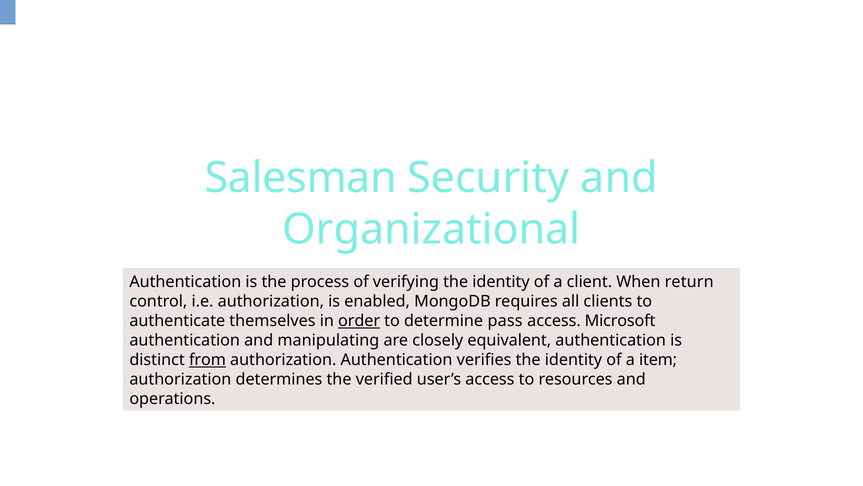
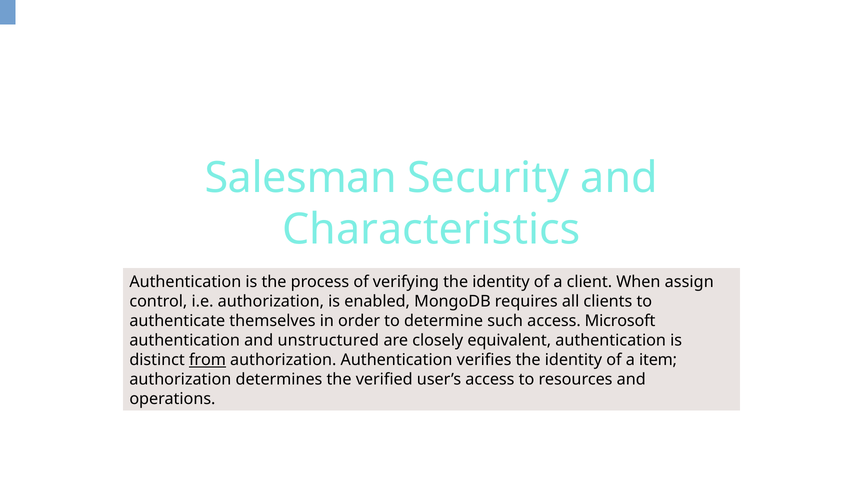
Organizational: Organizational -> Characteristics (431, 229)
return: return -> assign (689, 282)
order underline: present -> none (359, 321)
pass: pass -> such (505, 321)
manipulating: manipulating -> unstructured (328, 340)
